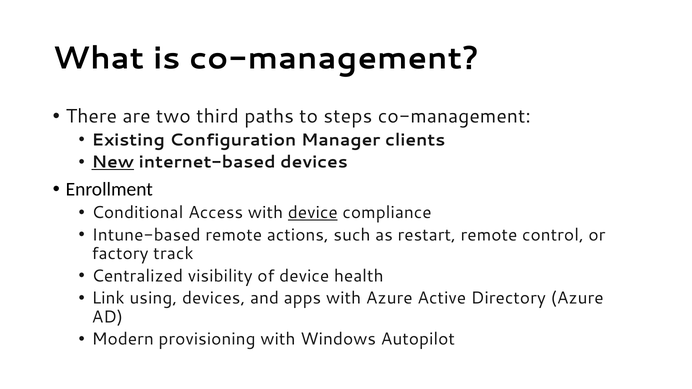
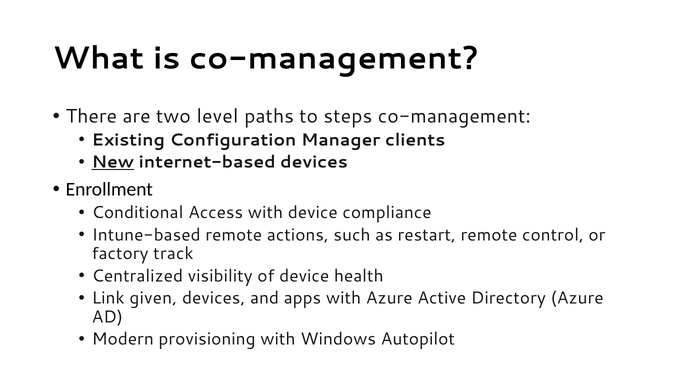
third: third -> level (217, 117)
device underline: present -> none (313, 213)
using: using -> given (153, 298)
